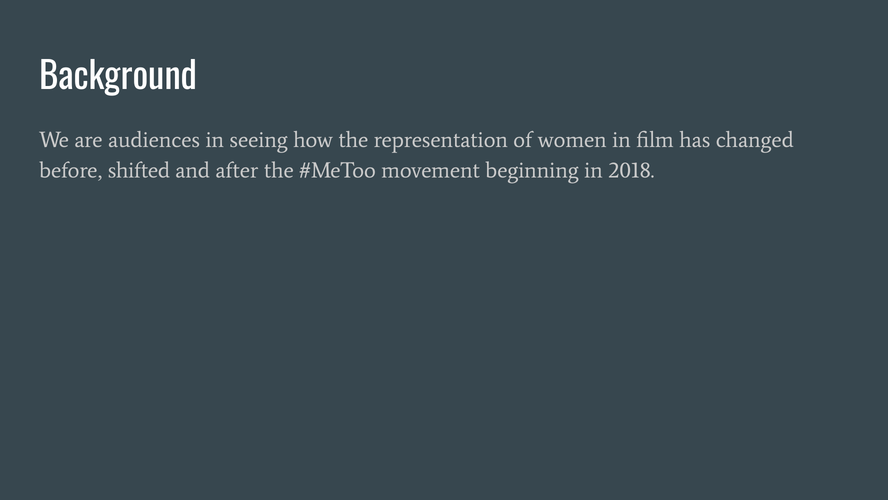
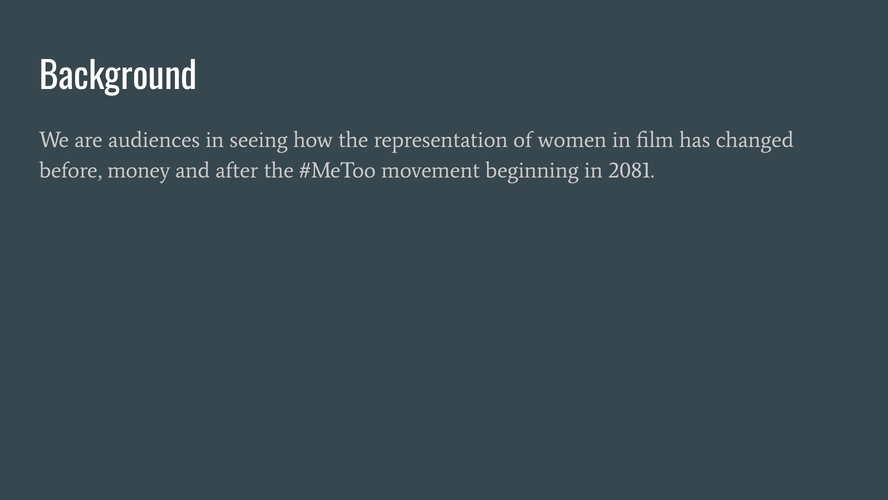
shifted: shifted -> money (139, 170)
2018: 2018 -> 2081 (631, 170)
